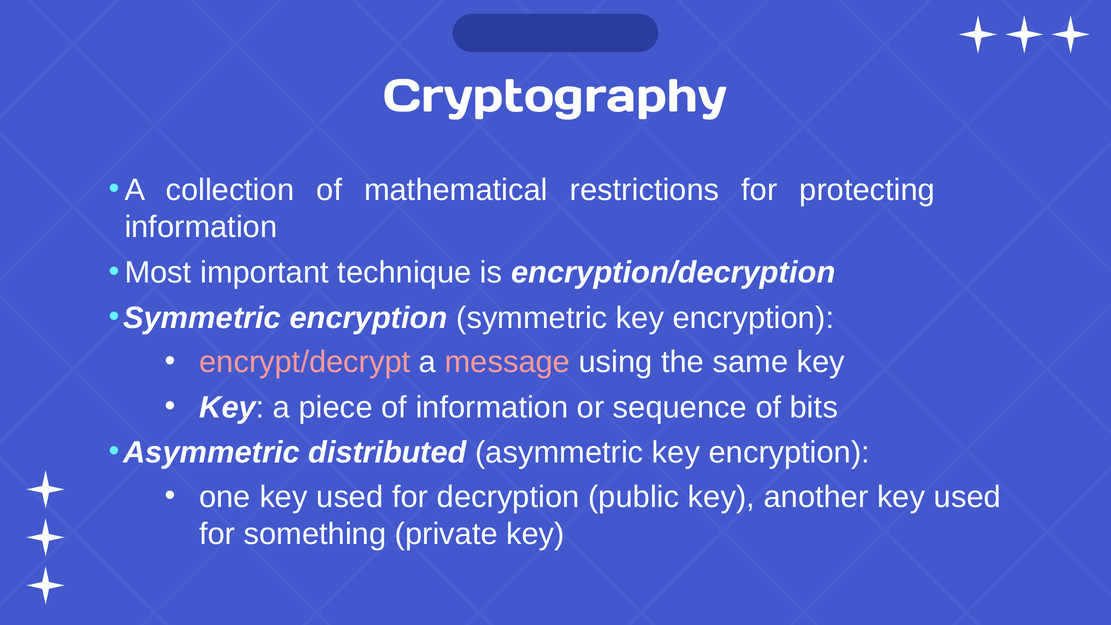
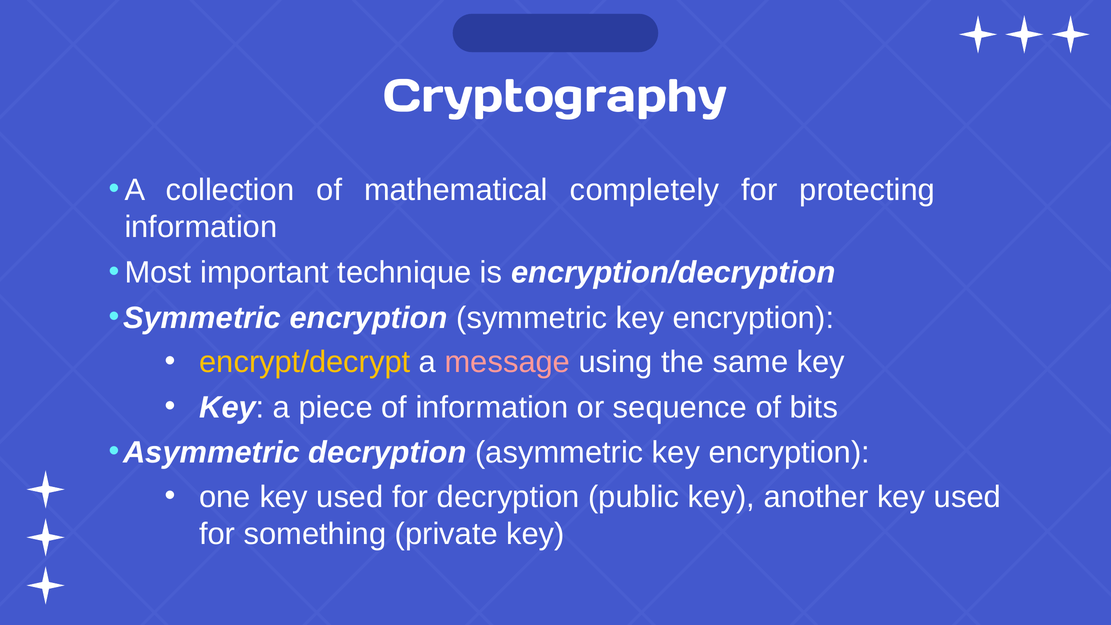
restrictions: restrictions -> completely (645, 190)
encrypt/decrypt colour: pink -> yellow (305, 362)
Asymmetric distributed: distributed -> decryption (387, 452)
